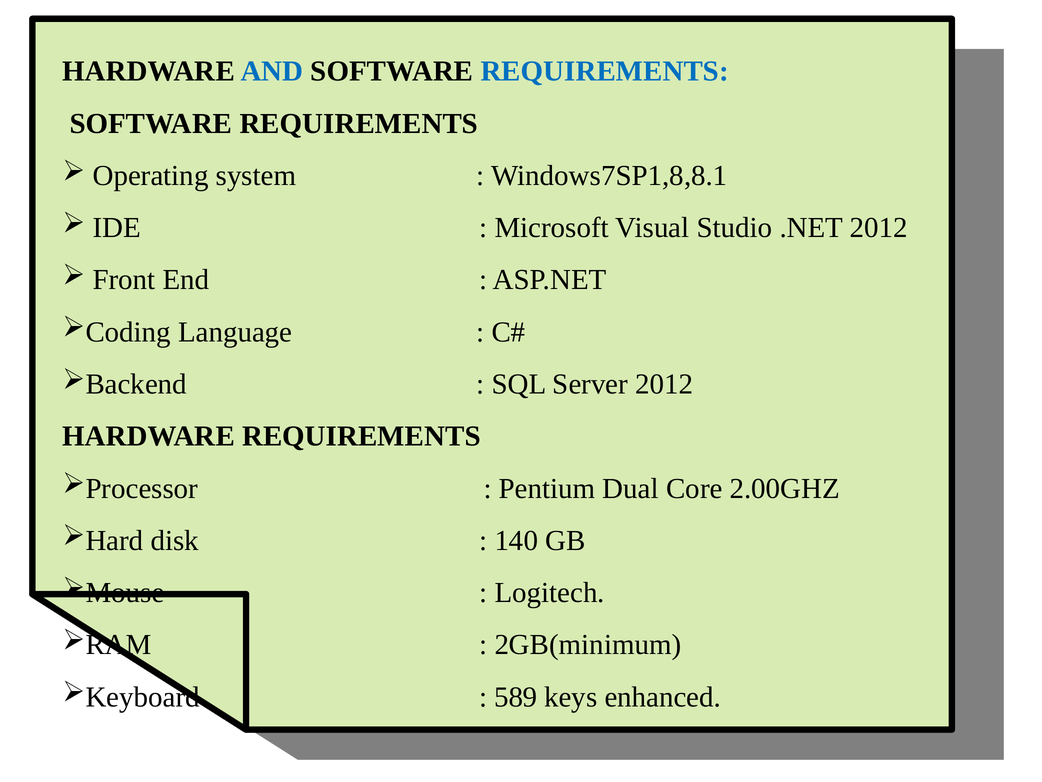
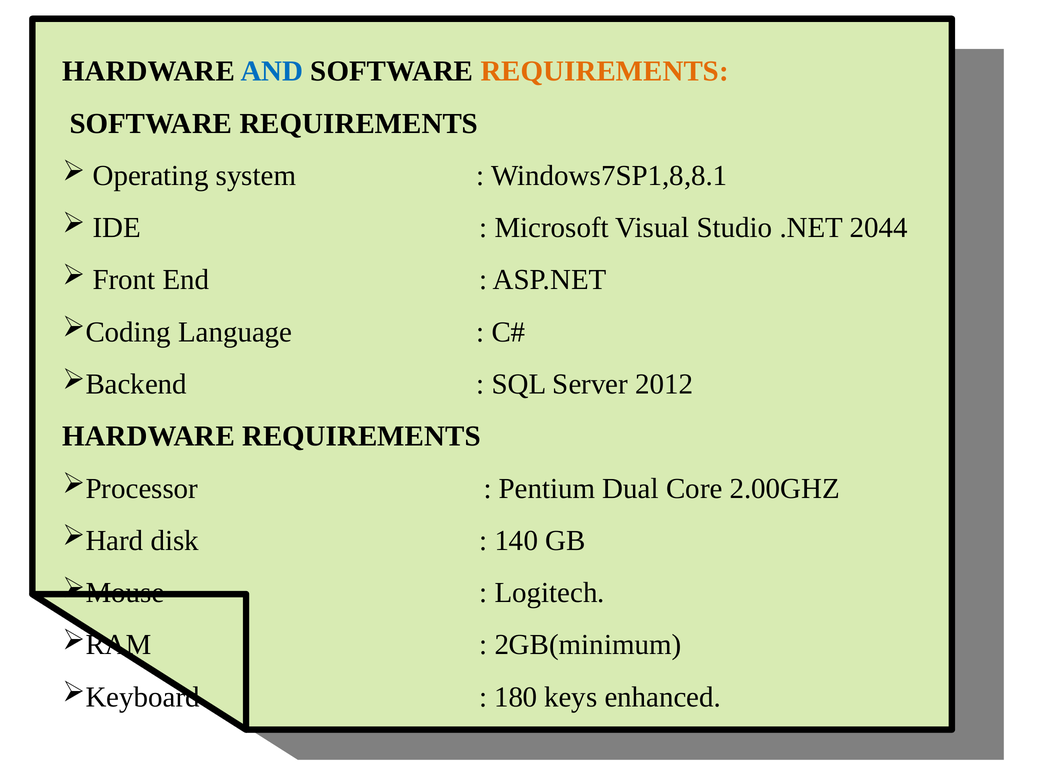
REQUIREMENTS colour: blue -> orange (605, 71)
.NET 2012: 2012 -> 2044 (879, 228)
589: 589 -> 180 (516, 697)
